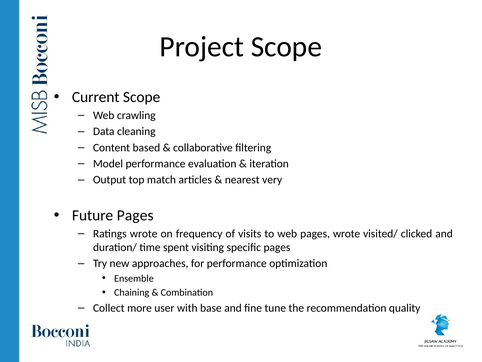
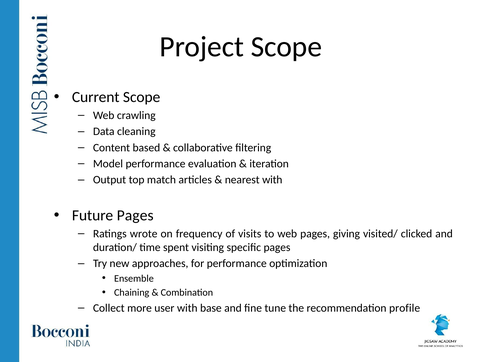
nearest very: very -> with (272, 180)
pages wrote: wrote -> giving (347, 233)
quality: quality -> profile (405, 308)
